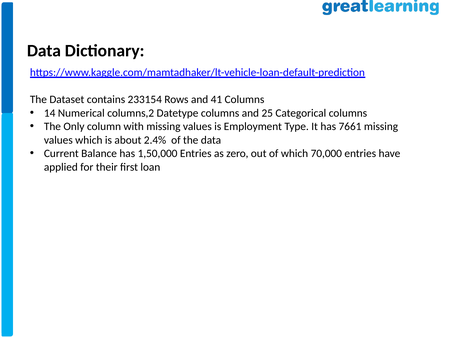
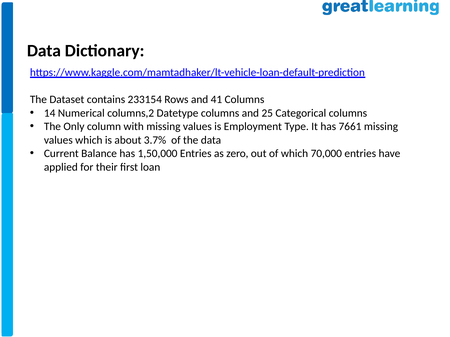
2.4%: 2.4% -> 3.7% (155, 140)
